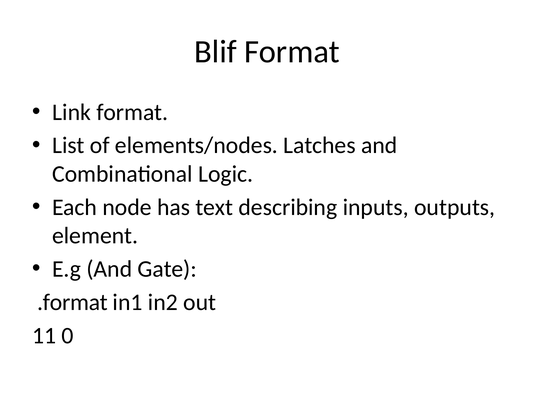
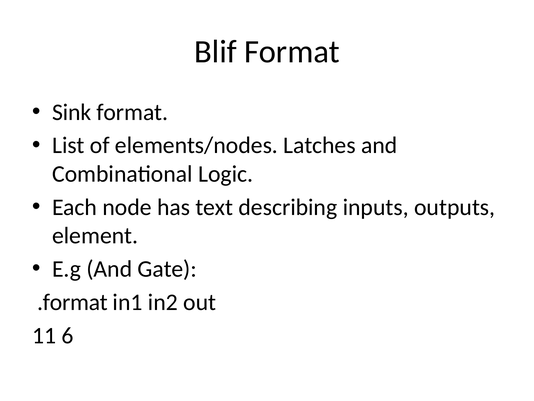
Link: Link -> Sink (72, 112)
0: 0 -> 6 (67, 335)
